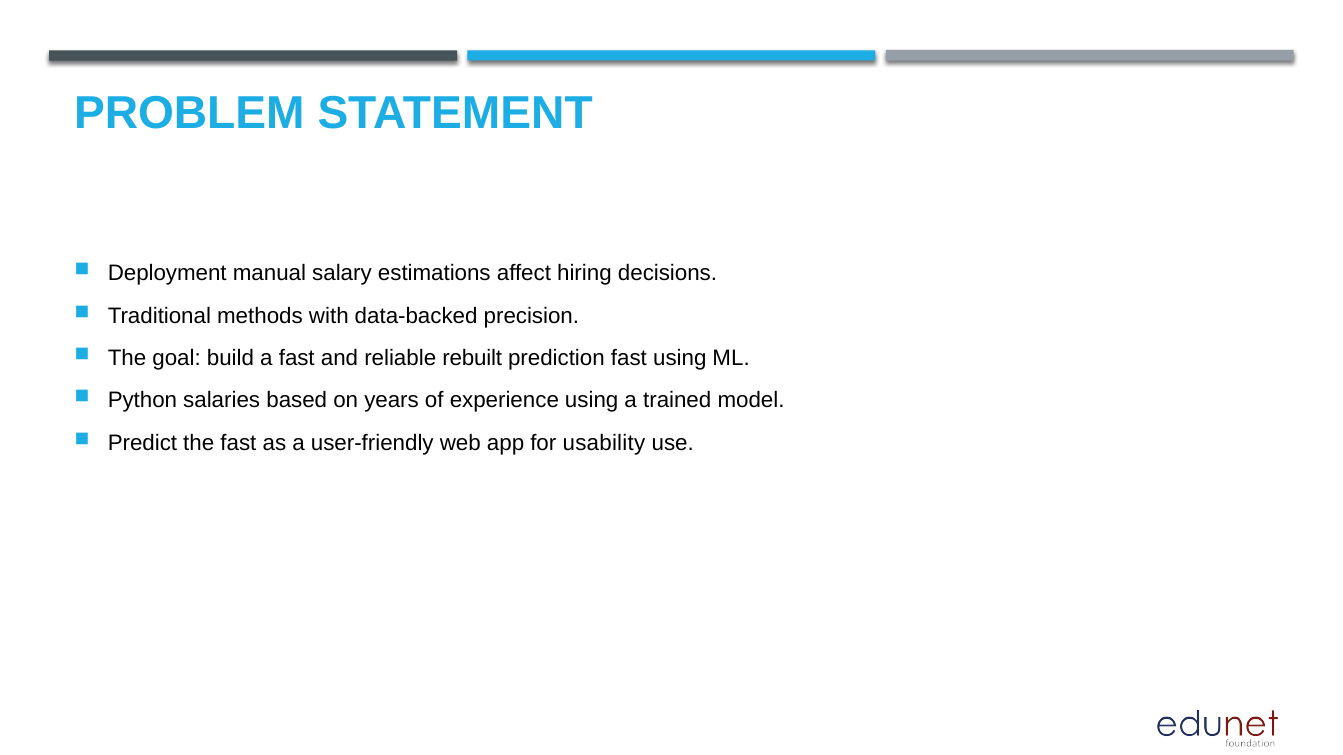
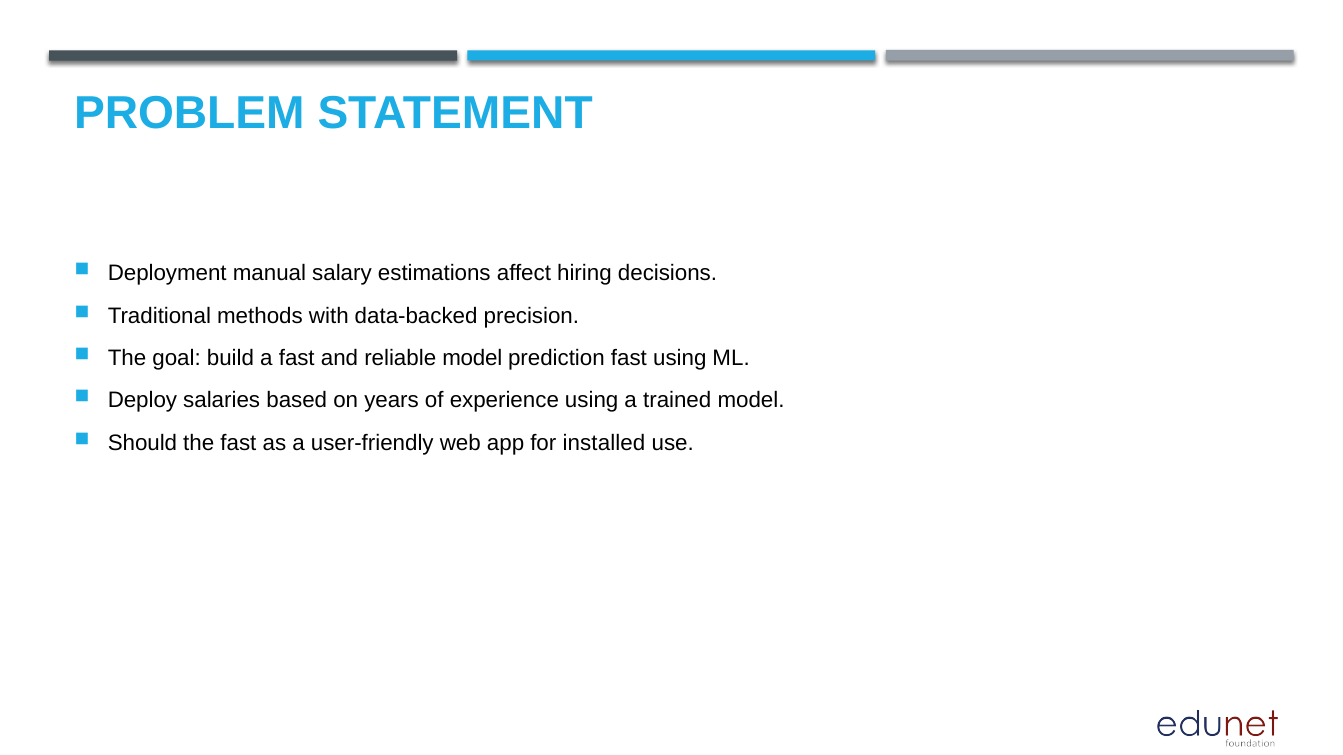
reliable rebuilt: rebuilt -> model (472, 358)
Python: Python -> Deploy (142, 401)
Predict: Predict -> Should (142, 443)
usability: usability -> installed (604, 443)
